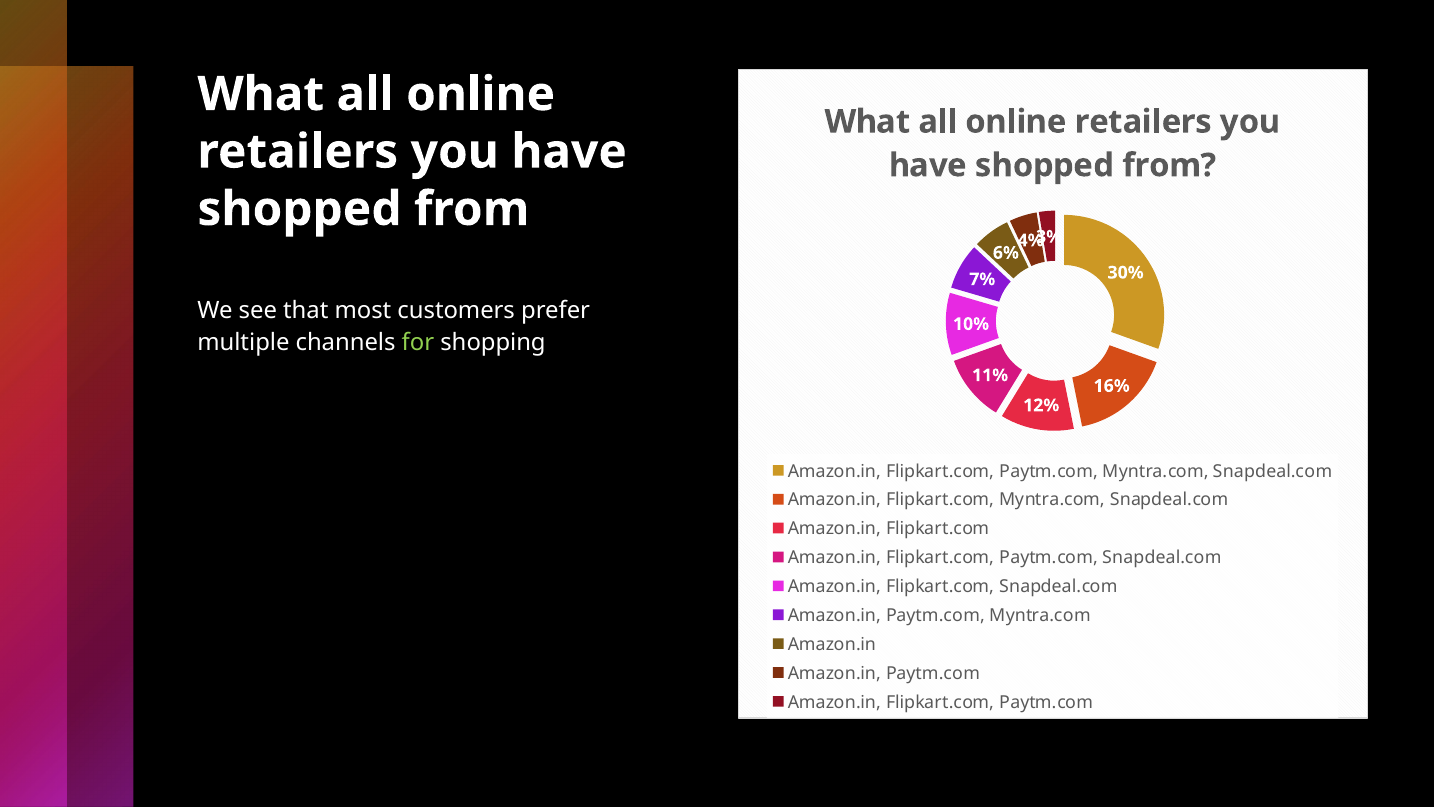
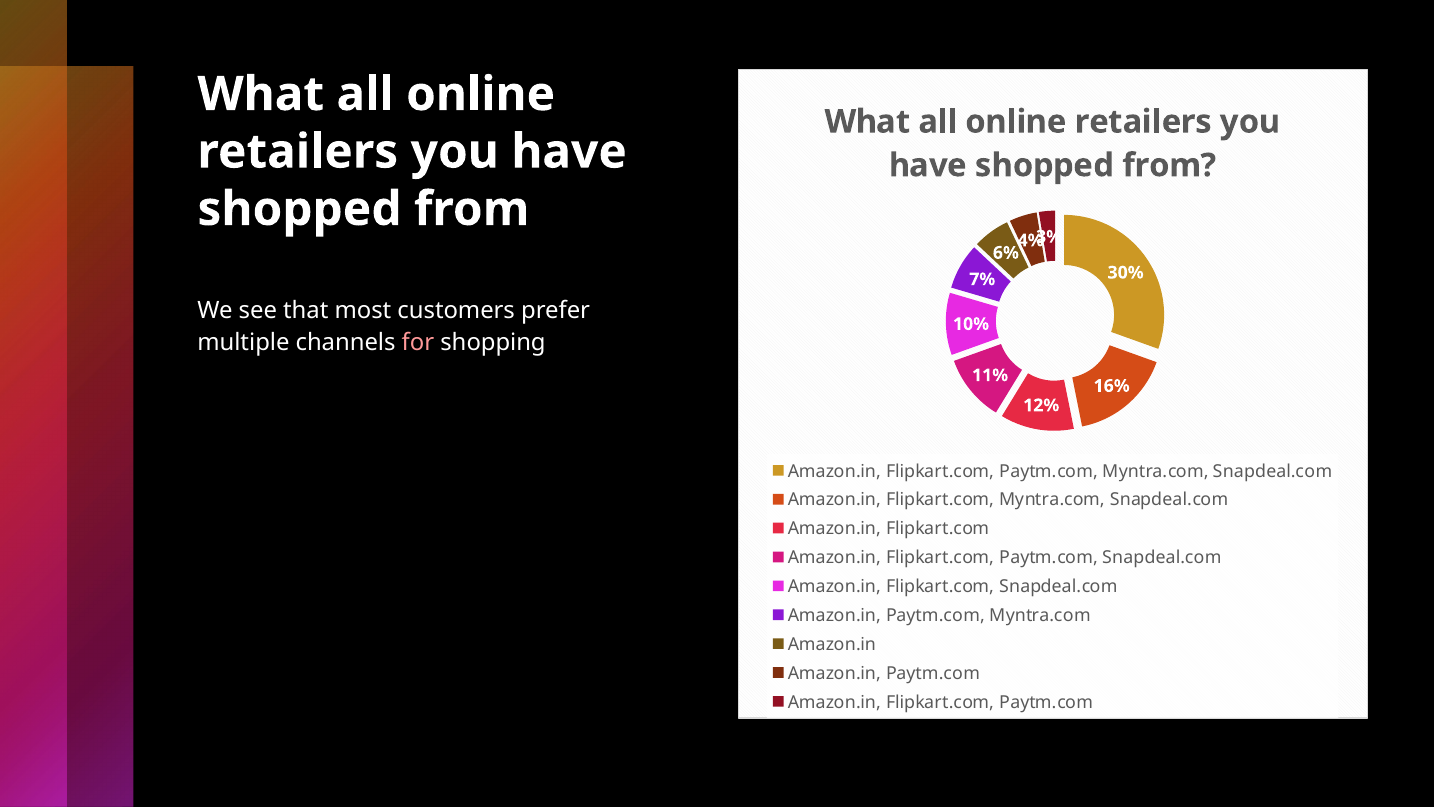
for colour: light green -> pink (418, 342)
